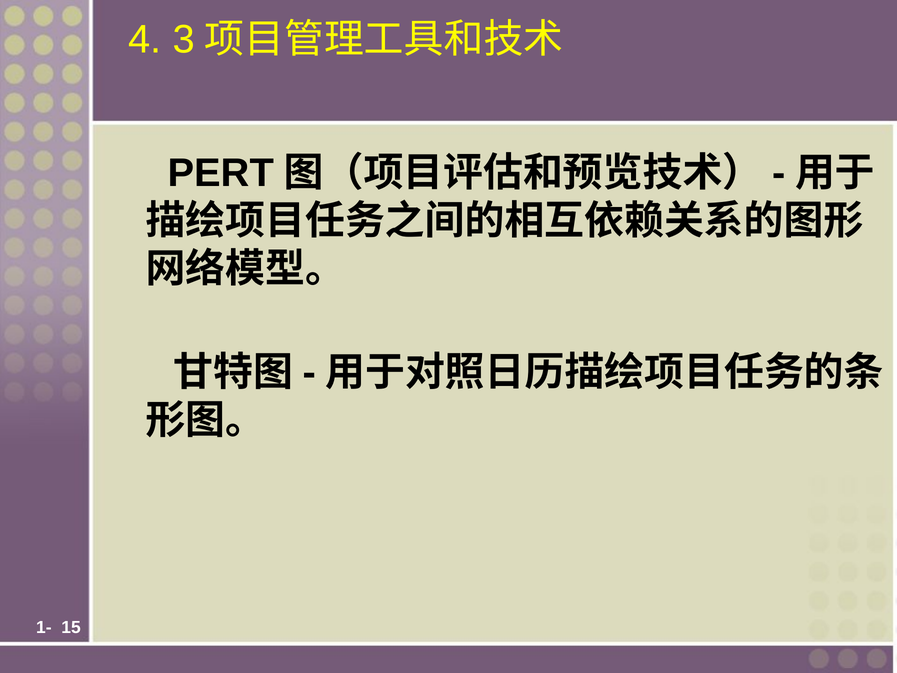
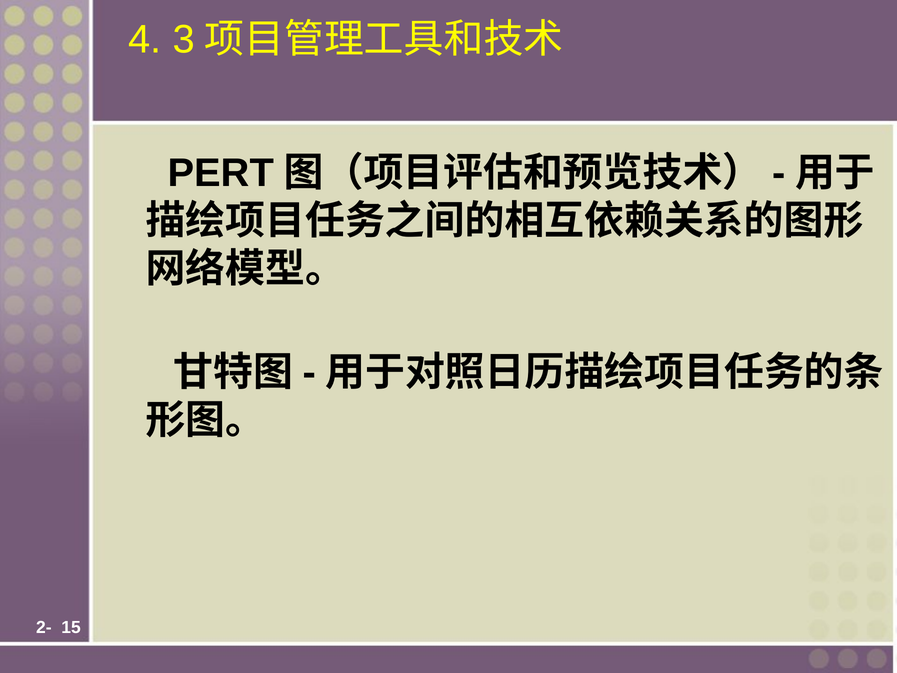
1-: 1- -> 2- (44, 627)
